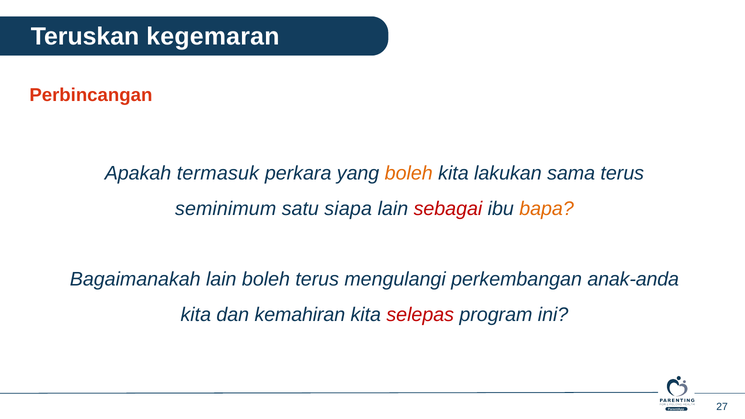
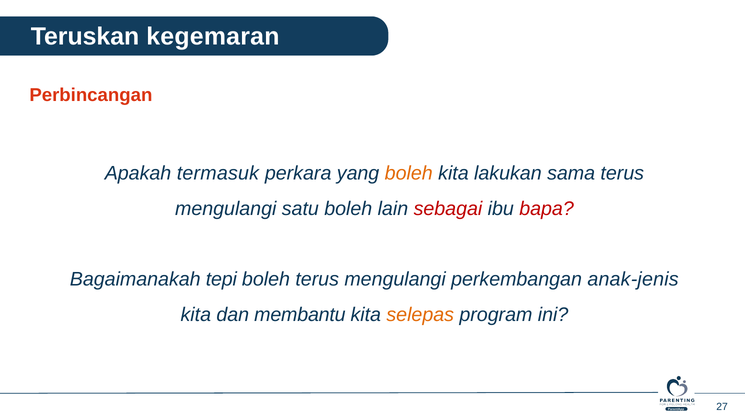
seminimum: seminimum -> mengulangi (226, 209)
satu siapa: siapa -> boleh (348, 209)
bapa colour: orange -> red (547, 209)
Bagaimanakah lain: lain -> tepi (221, 279)
anak-anda: anak-anda -> anak-jenis (633, 279)
kemahiran: kemahiran -> membantu (300, 315)
selepas colour: red -> orange (420, 315)
